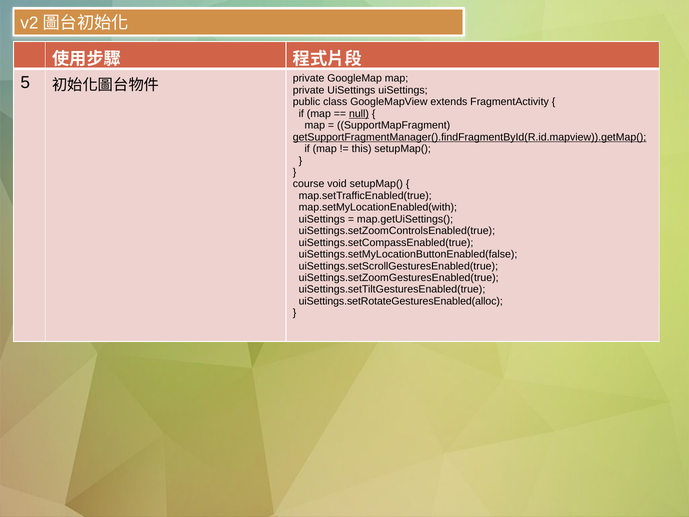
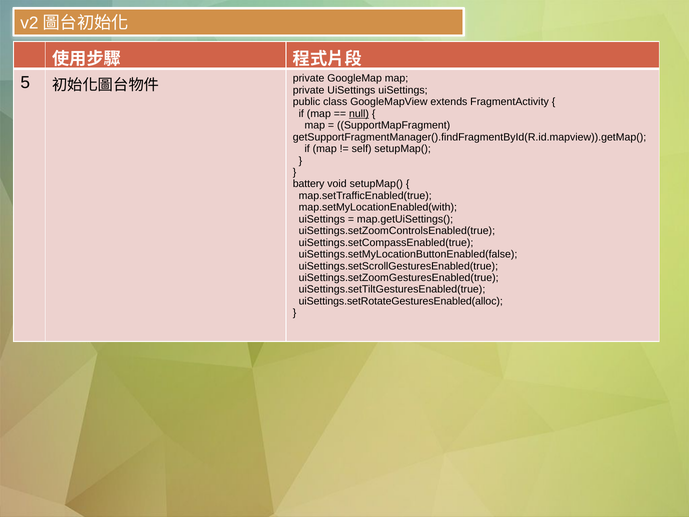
getSupportFragmentManager().findFragmentById(R.id.mapview)).getMap( underline: present -> none (470, 137)
this: this -> self (362, 149)
course: course -> battery (309, 184)
